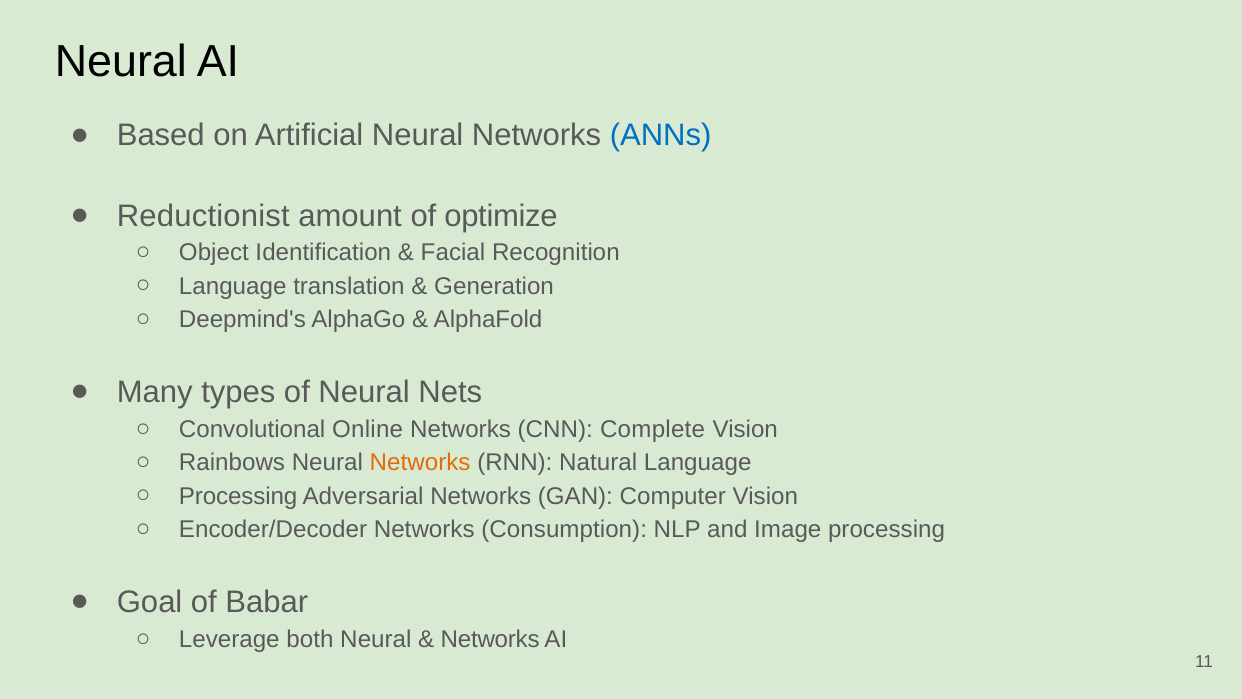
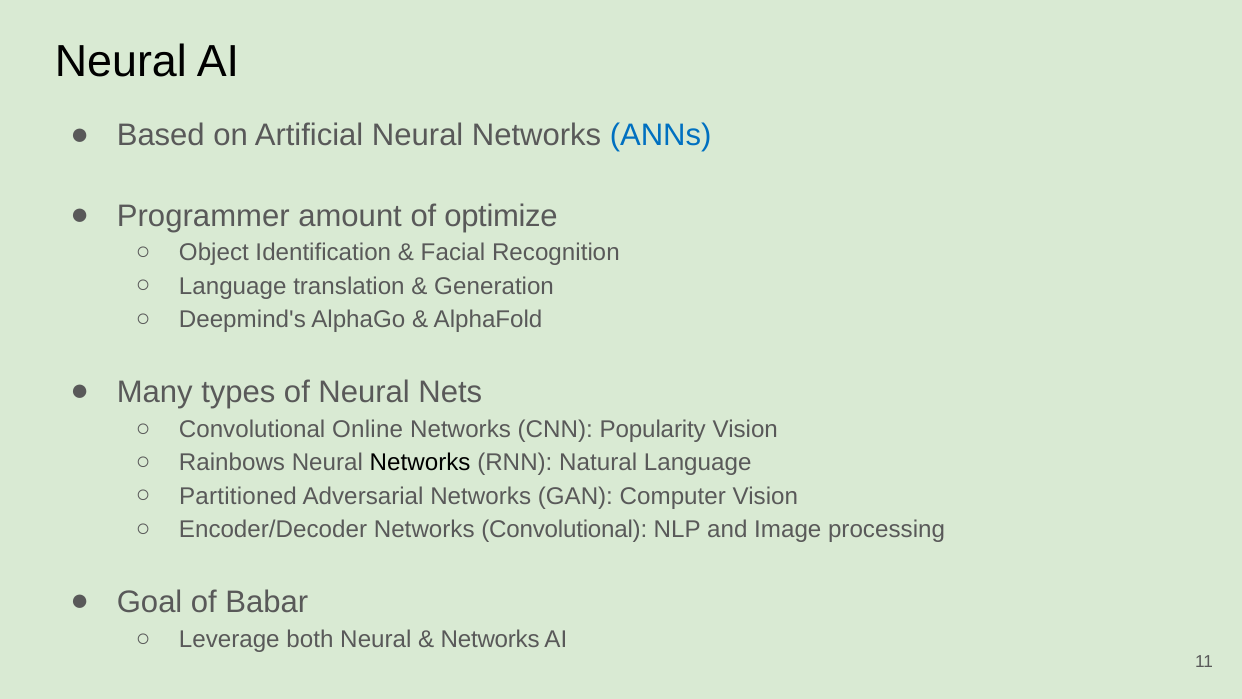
Reductionist: Reductionist -> Programmer (203, 216)
Complete: Complete -> Popularity (653, 429)
Networks colour: orange -> black (420, 463)
Processing: Processing -> Partitioned (238, 496)
Networks Consumption: Consumption -> Convolutional (564, 529)
